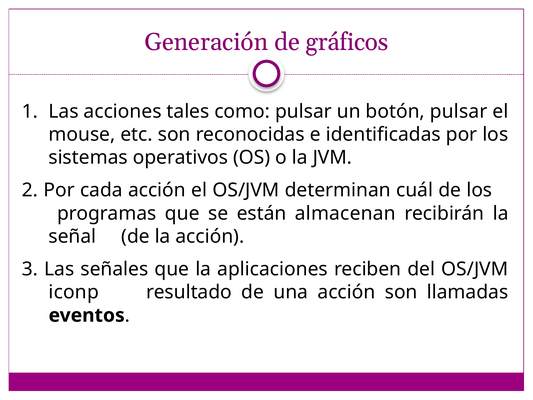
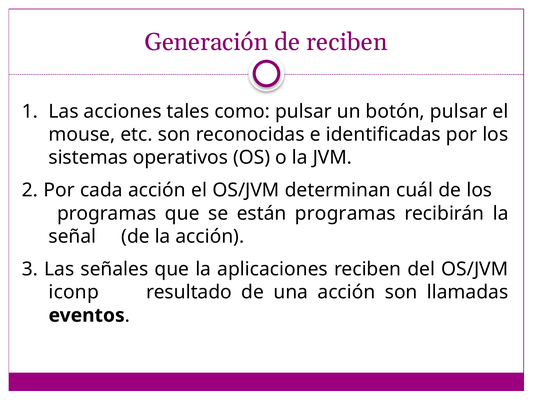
de gráficos: gráficos -> reciben (347, 42)
están almacenan: almacenan -> programas (345, 213)
